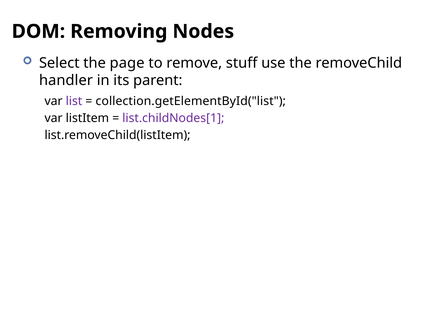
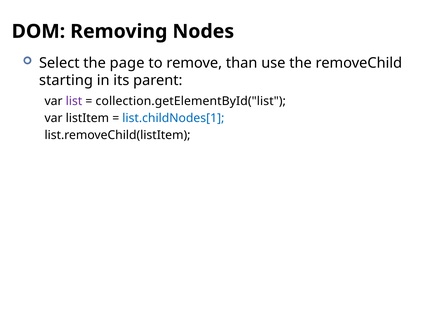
stuff: stuff -> than (242, 63)
handler: handler -> starting (66, 81)
list.childNodes[1 colour: purple -> blue (173, 118)
